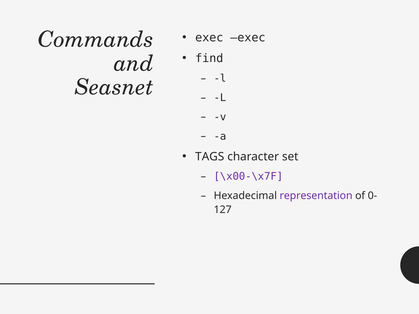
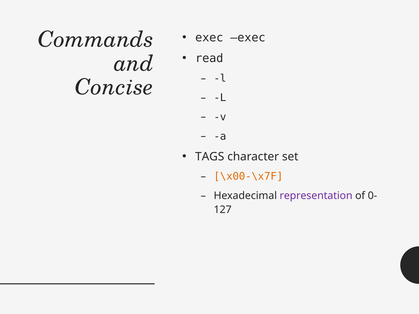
find: find -> read (209, 59)
Seasnet: Seasnet -> Concise (114, 87)
\x00-\x7F colour: purple -> orange (248, 177)
